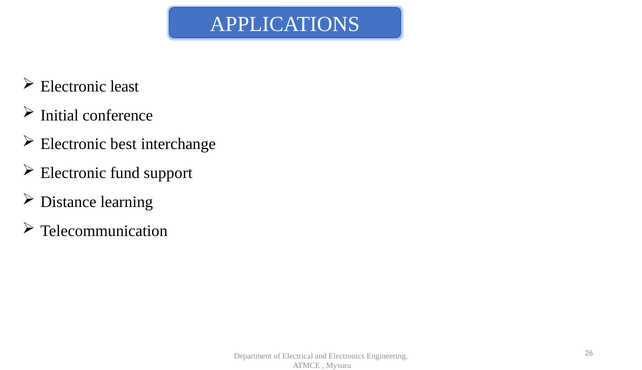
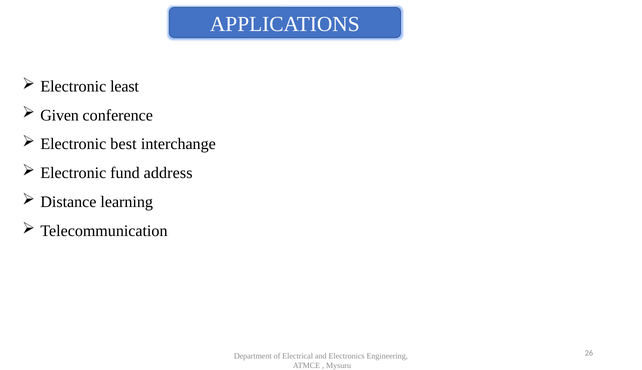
Initial: Initial -> Given (60, 115)
support: support -> address (168, 173)
